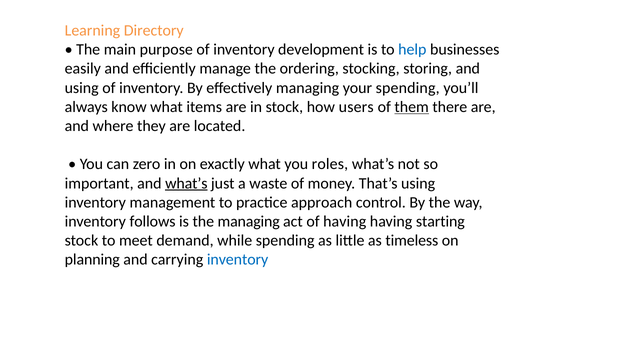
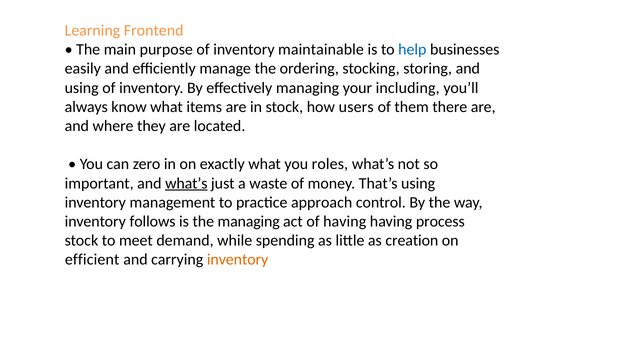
Directory: Directory -> Frontend (154, 31)
development: development -> maintainable (321, 50)
your spending: spending -> including (408, 88)
them underline: present -> none (412, 107)
starting: starting -> process (440, 222)
timeless: timeless -> creation (412, 241)
planning: planning -> efficient (92, 260)
inventory colour: blue -> orange (238, 260)
